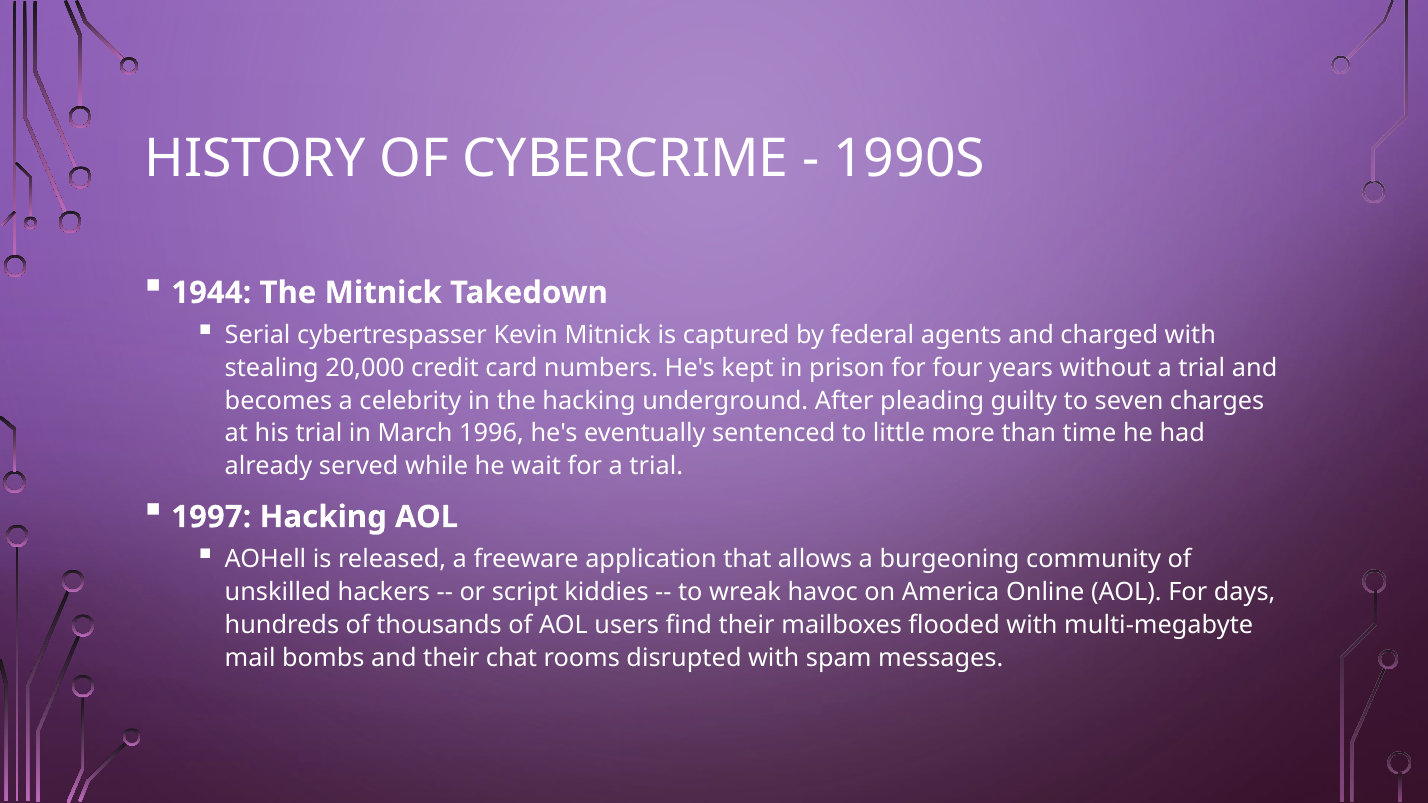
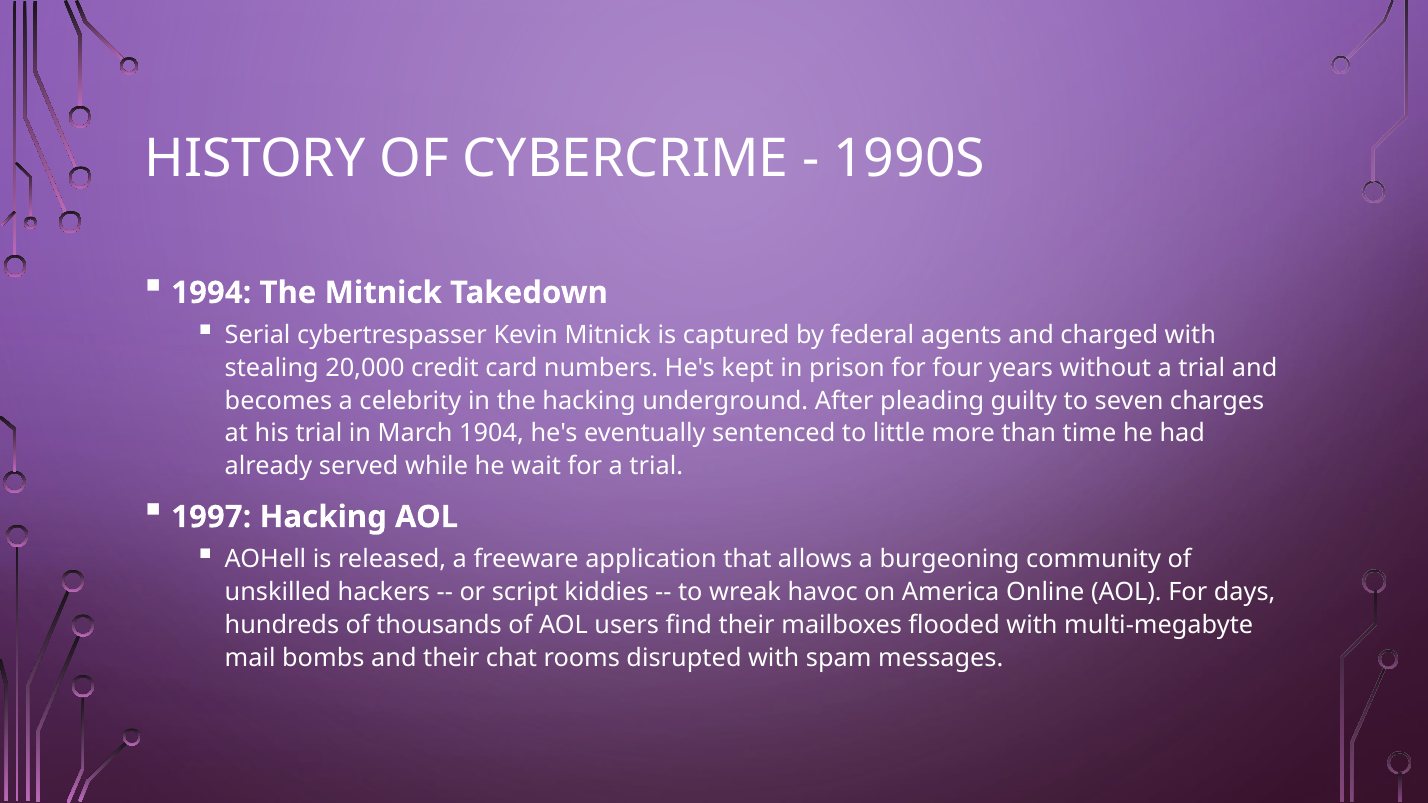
1944: 1944 -> 1994 (211, 293)
1996: 1996 -> 1904 (492, 434)
